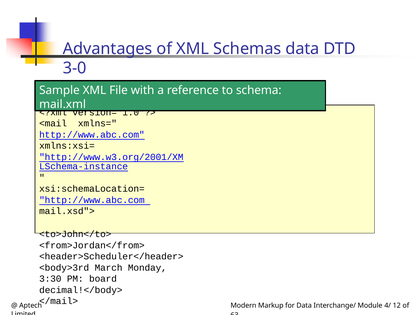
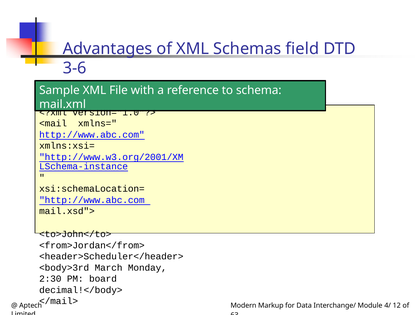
Schemas data: data -> field (302, 49)
3-0: 3-0 -> 3-6 (75, 68)
3:30: 3:30 -> 2:30 (50, 279)
